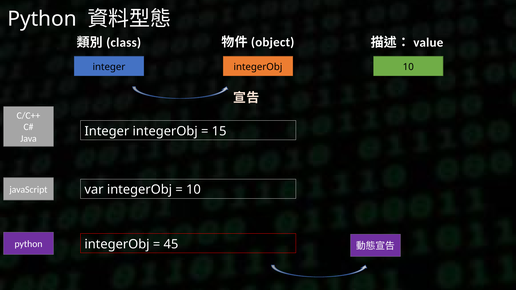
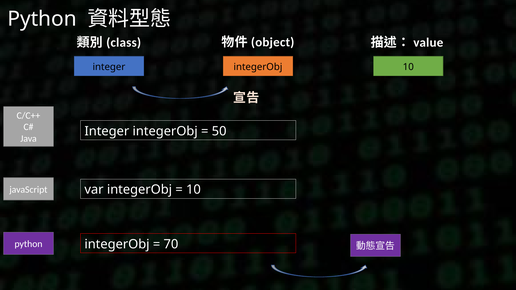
15: 15 -> 50 (219, 131)
45: 45 -> 70 (171, 244)
